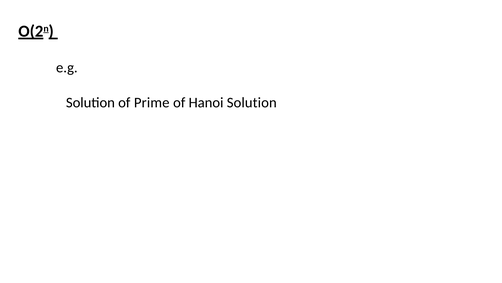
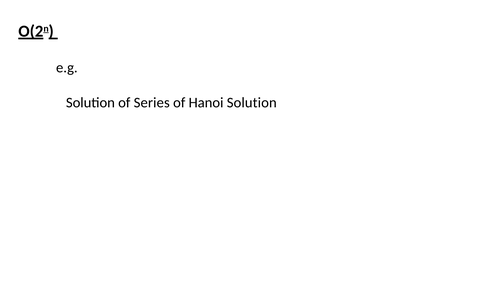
Prime: Prime -> Series (152, 103)
